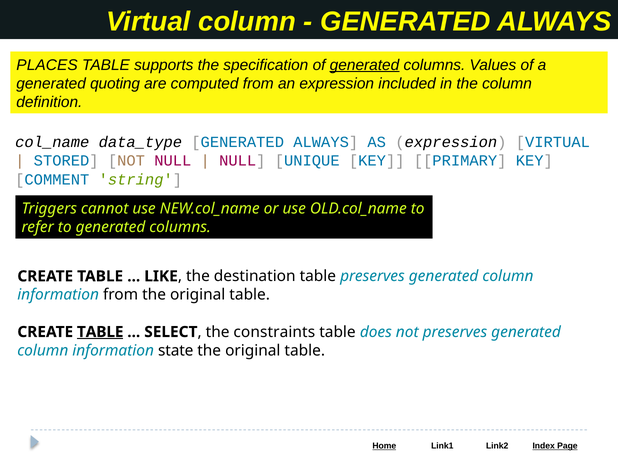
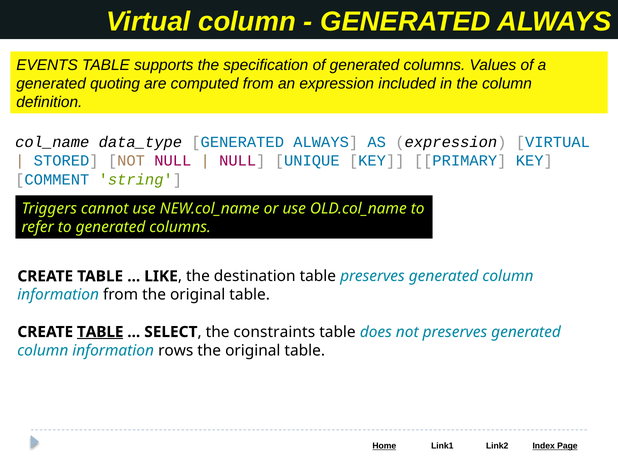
PLACES: PLACES -> EVENTS (47, 65)
generated underline: present -> none (365, 65)
state: state -> rows (176, 350)
